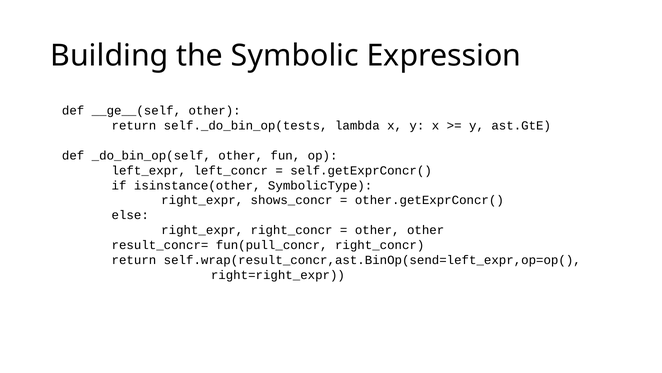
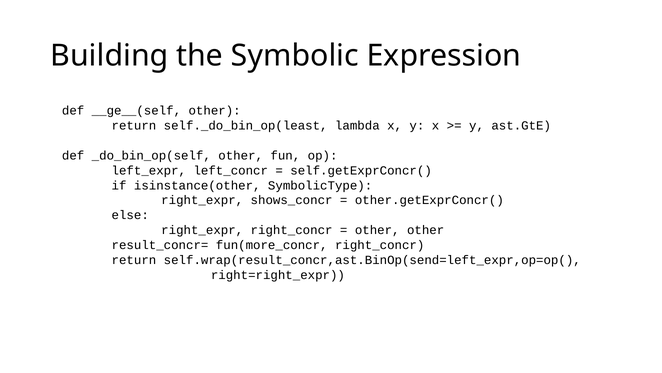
self._do_bin_op(tests: self._do_bin_op(tests -> self._do_bin_op(least (246, 126)
fun(pull_concr: fun(pull_concr -> fun(more_concr (272, 245)
